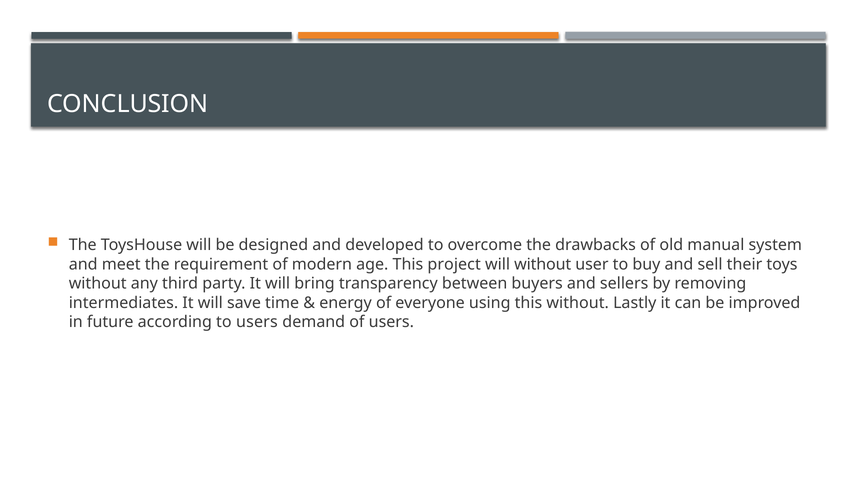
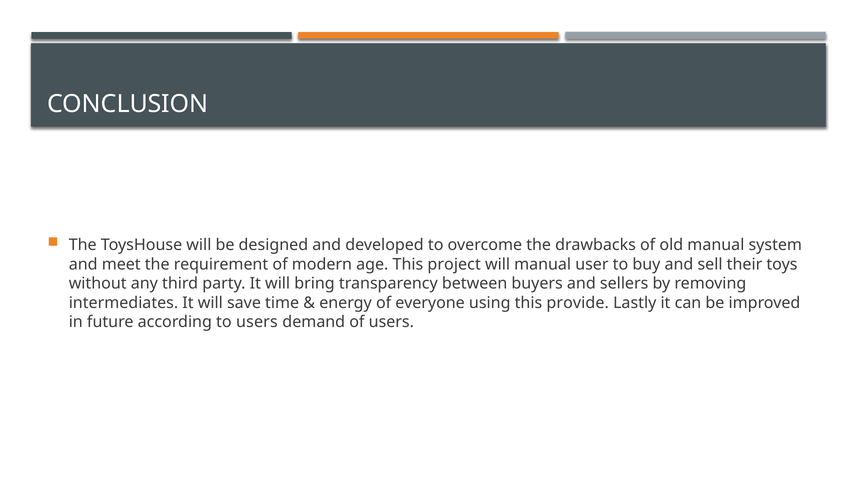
will without: without -> manual (543, 264)
this without: without -> provide (578, 303)
